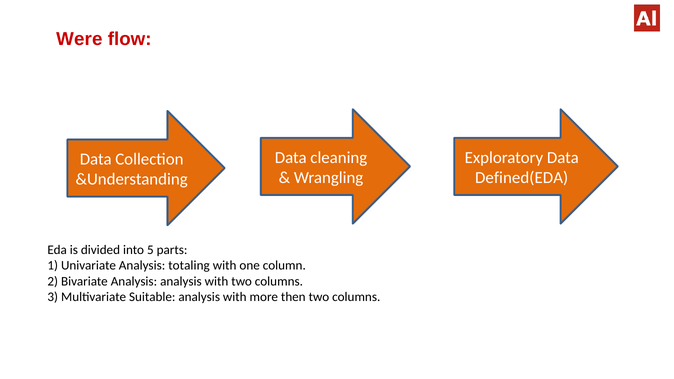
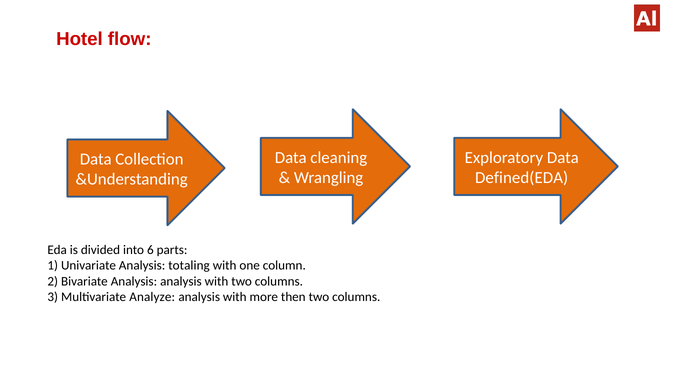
Were: Were -> Hotel (79, 39)
5: 5 -> 6 (150, 250)
Suitable: Suitable -> Analyze (152, 297)
